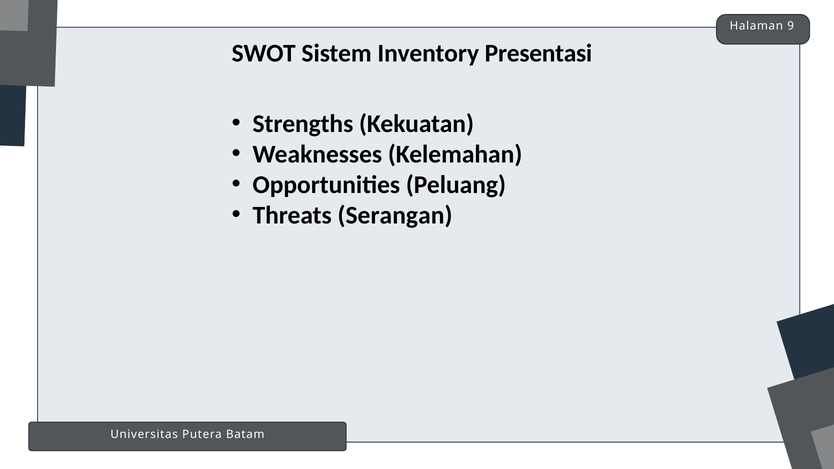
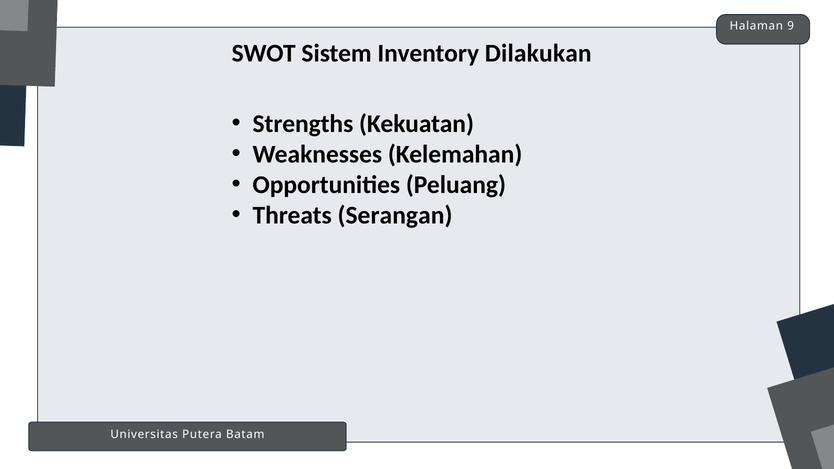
Presentasi: Presentasi -> Dilakukan (538, 53)
